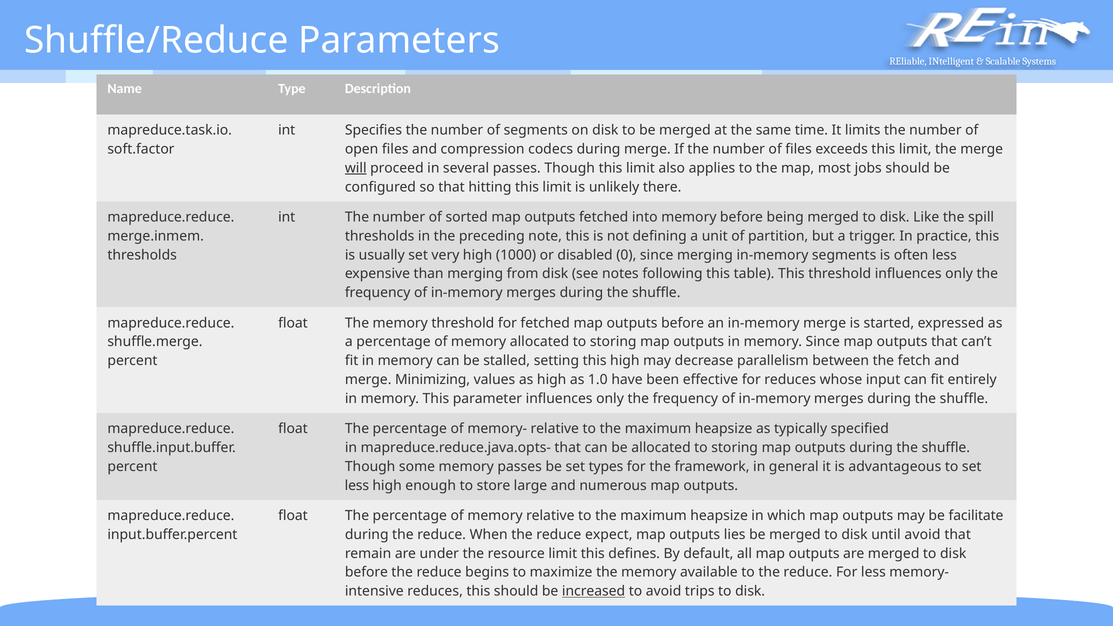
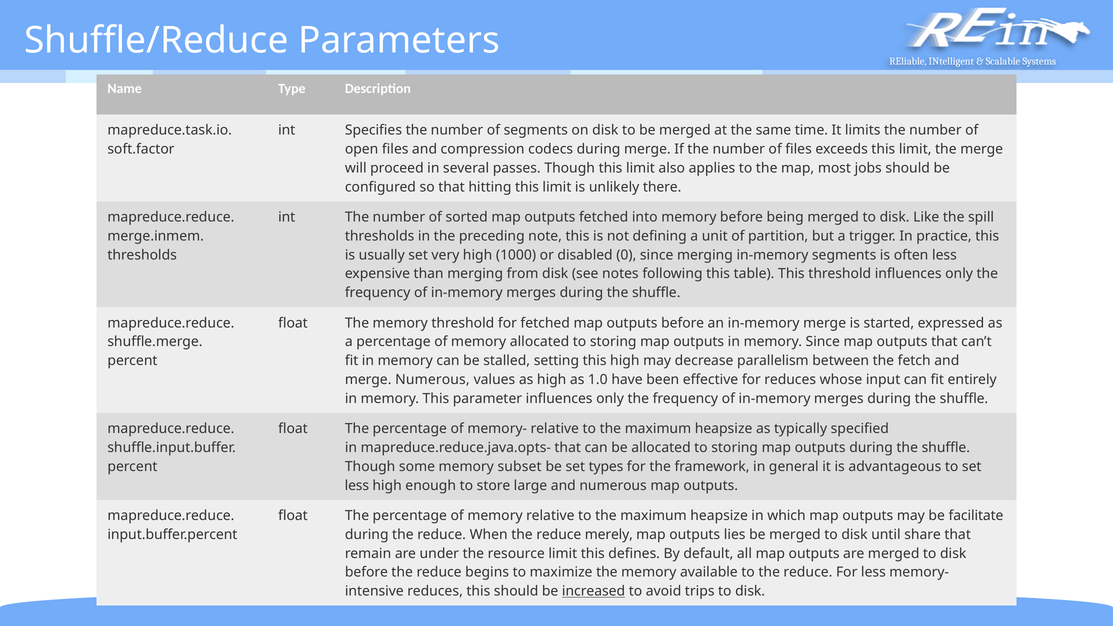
will underline: present -> none (356, 168)
merge Minimizing: Minimizing -> Numerous (432, 380)
memory passes: passes -> subset (520, 467)
expect: expect -> merely (609, 535)
until avoid: avoid -> share (923, 535)
